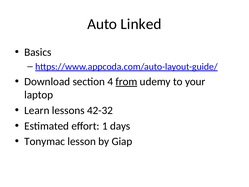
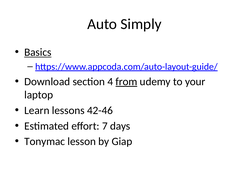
Linked: Linked -> Simply (141, 24)
Basics underline: none -> present (38, 52)
42-32: 42-32 -> 42-46 (100, 110)
1: 1 -> 7 (105, 126)
